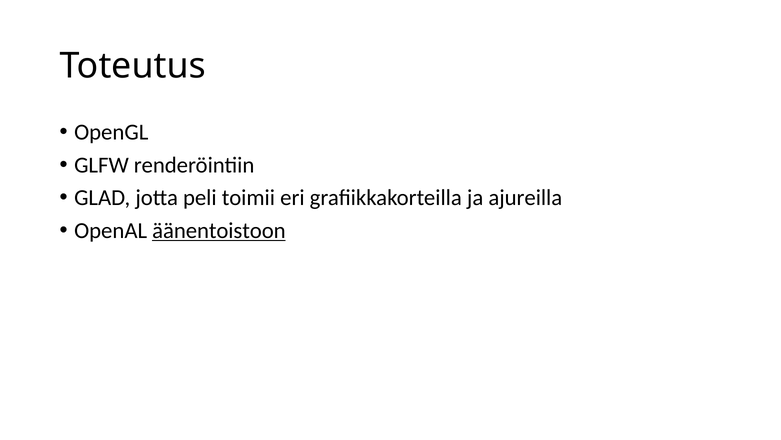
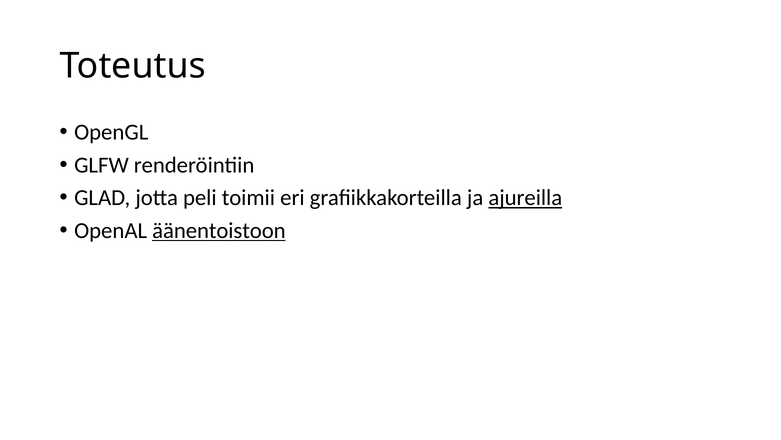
ajureilla underline: none -> present (525, 198)
